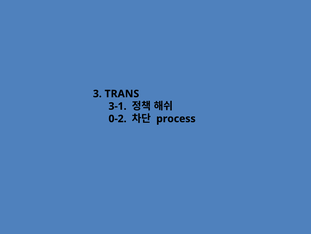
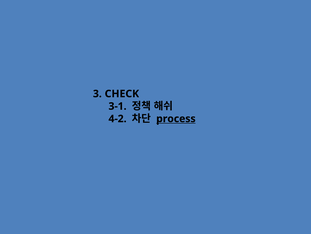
TRANS: TRANS -> CHECK (122, 94)
0-2: 0-2 -> 4-2 (118, 118)
process underline: none -> present (176, 118)
